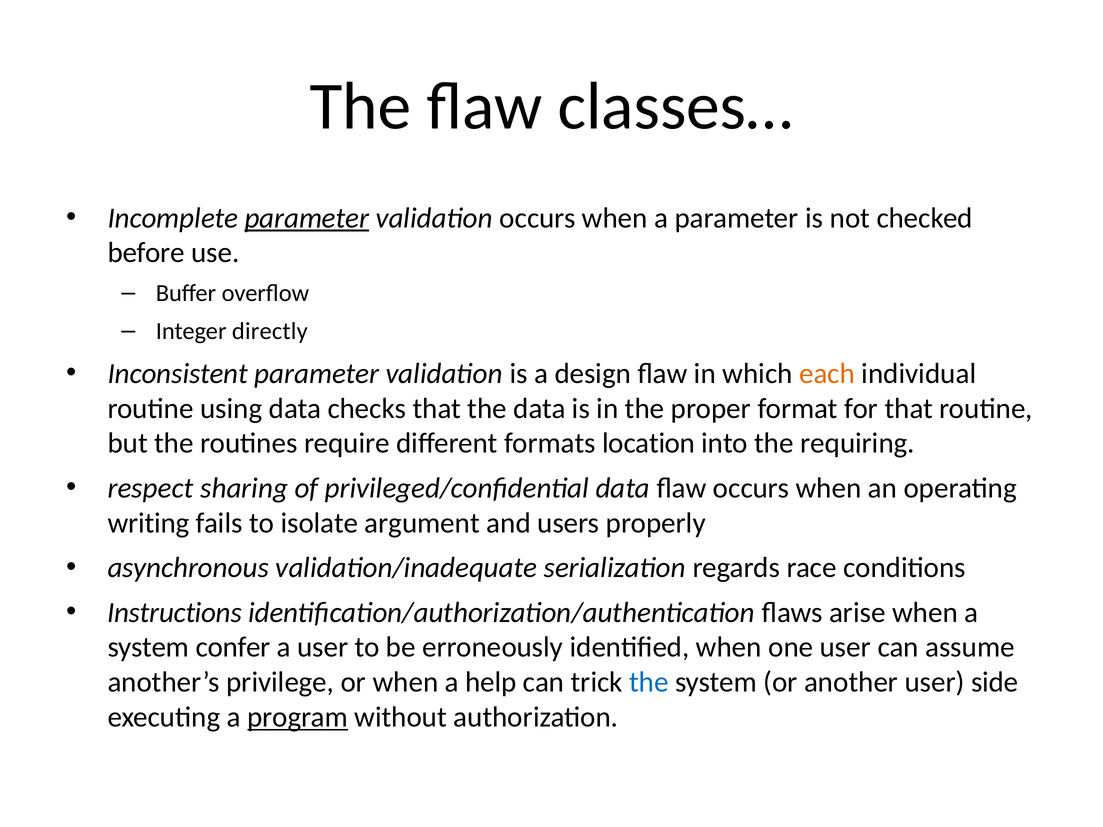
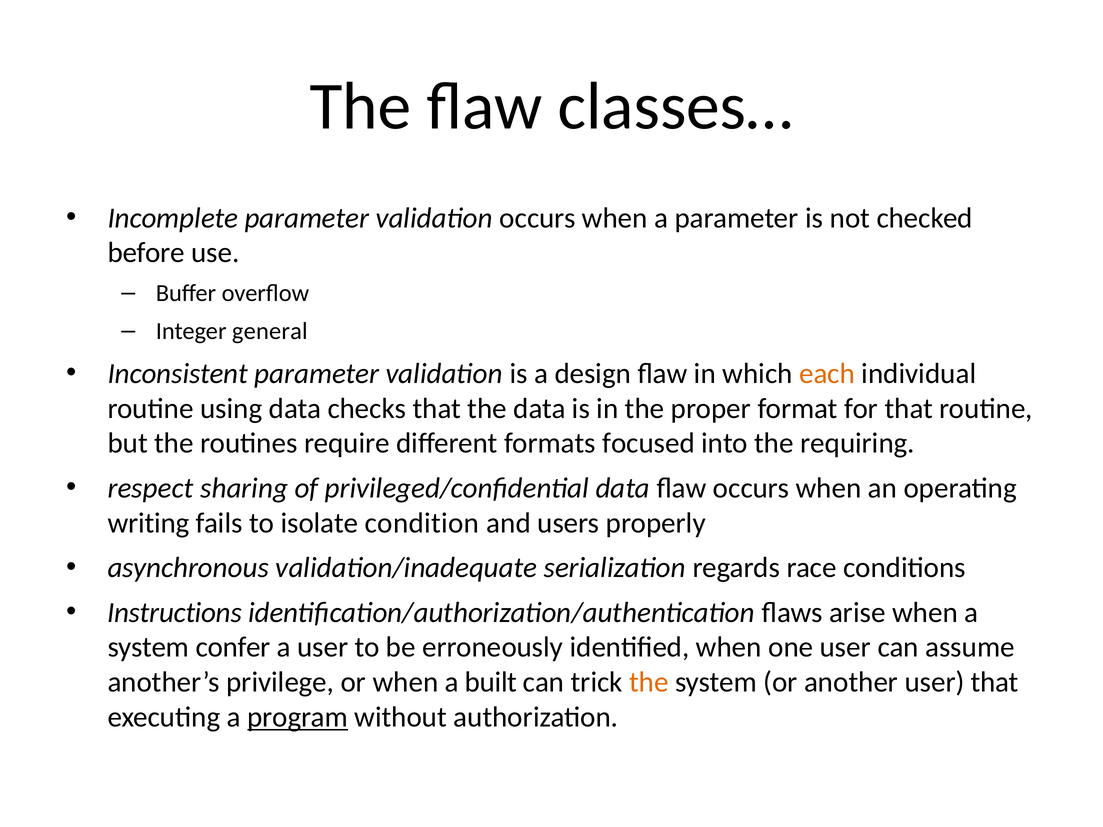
parameter underline: present -> none (307, 218)
directly: directly -> general (270, 331)
location: location -> focused (649, 443)
argument: argument -> condition (422, 523)
help: help -> built (491, 682)
the colour: blue -> orange (649, 682)
user side: side -> that (995, 682)
